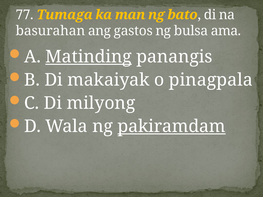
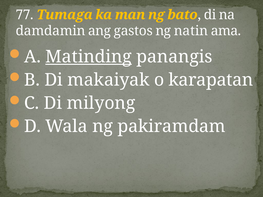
basurahan: basurahan -> damdamin (51, 31)
bulsa: bulsa -> natin (191, 31)
pinagpala: pinagpala -> karapatan (211, 80)
pakiramdam underline: present -> none (172, 127)
